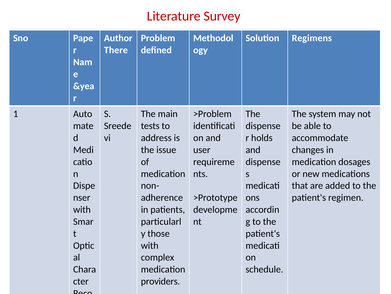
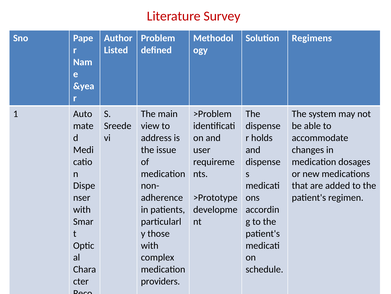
There: There -> Listed (116, 50)
tests: tests -> view (150, 126)
